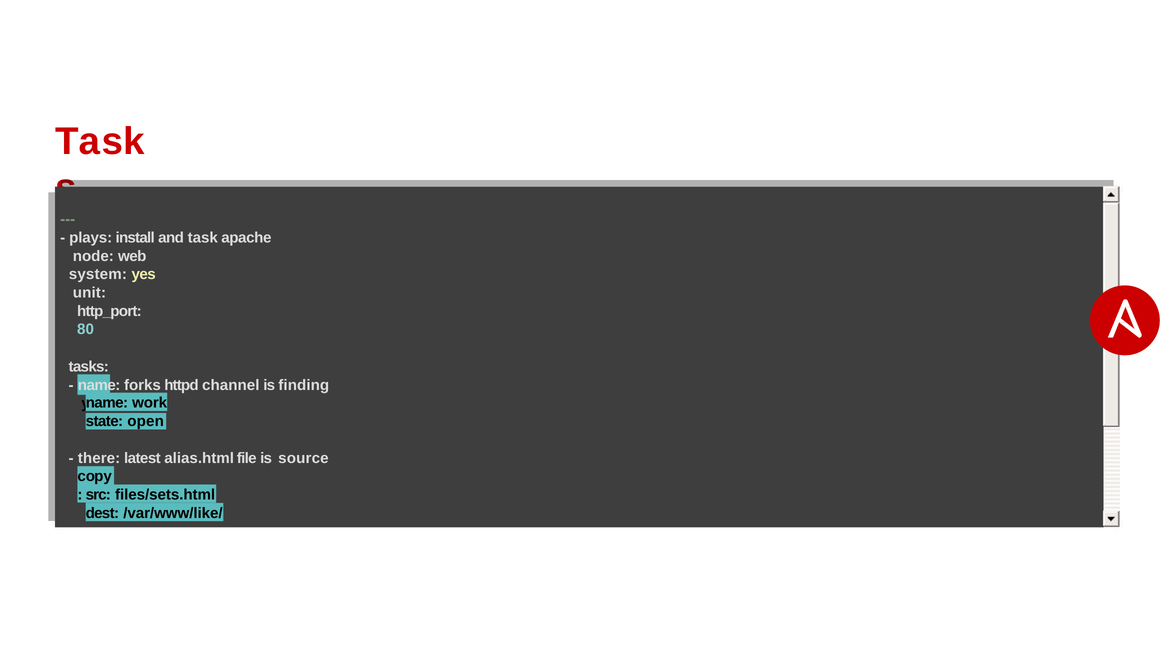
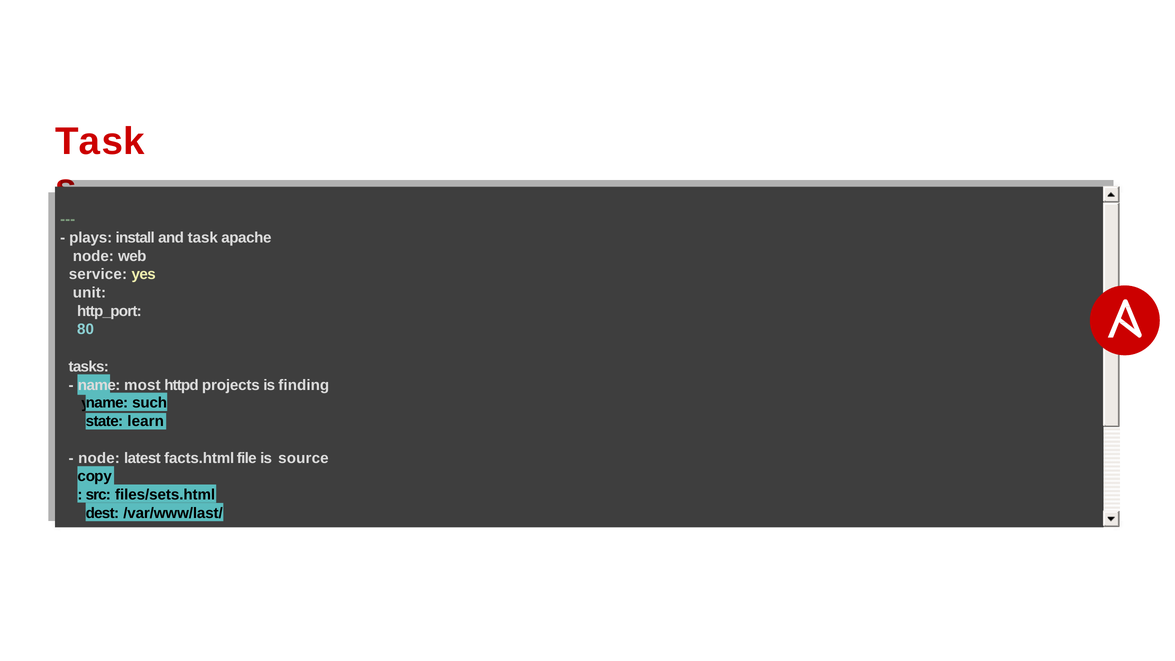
system: system -> service (98, 274)
forks: forks -> most (142, 385)
channel: channel -> projects (231, 385)
work: work -> such (150, 403)
open: open -> learn (146, 421)
there: there -> node (99, 458)
alias.html: alias.html -> facts.html (199, 458)
/var/www/like/: /var/www/like/ -> /var/www/last/ (173, 513)
